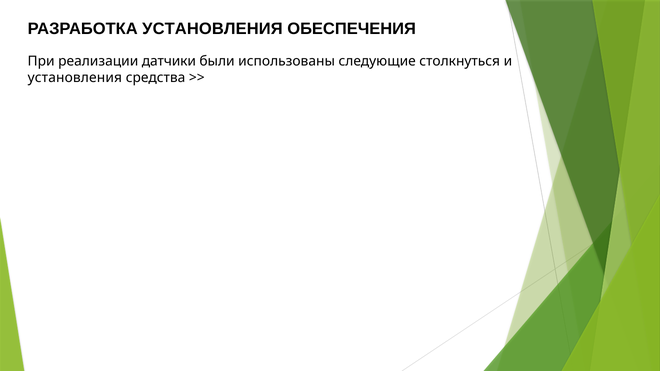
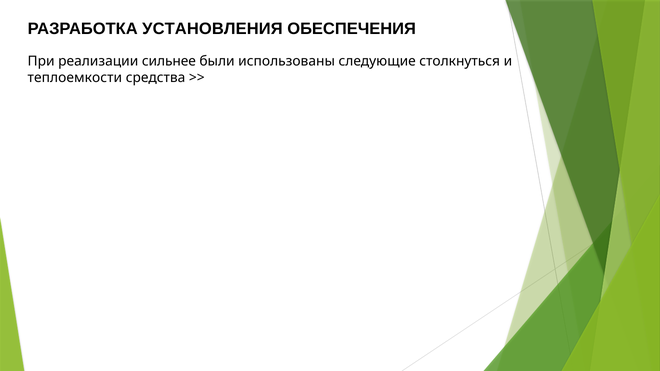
датчики: датчики -> сильнее (169, 61)
установления: установления -> теплоемкости (75, 78)
